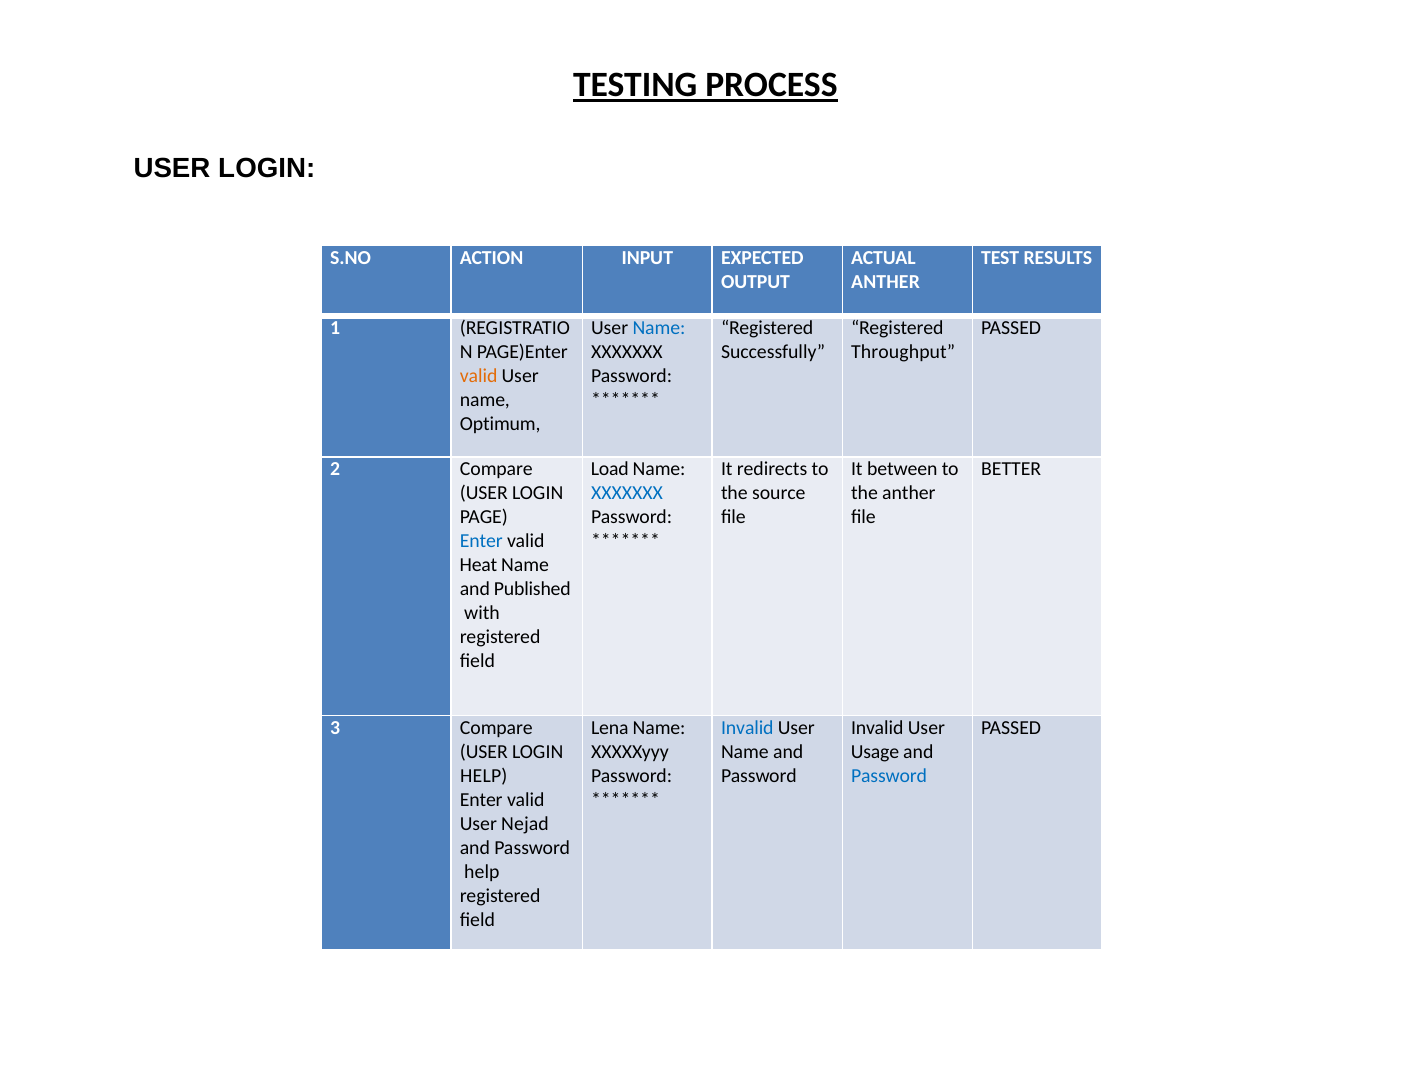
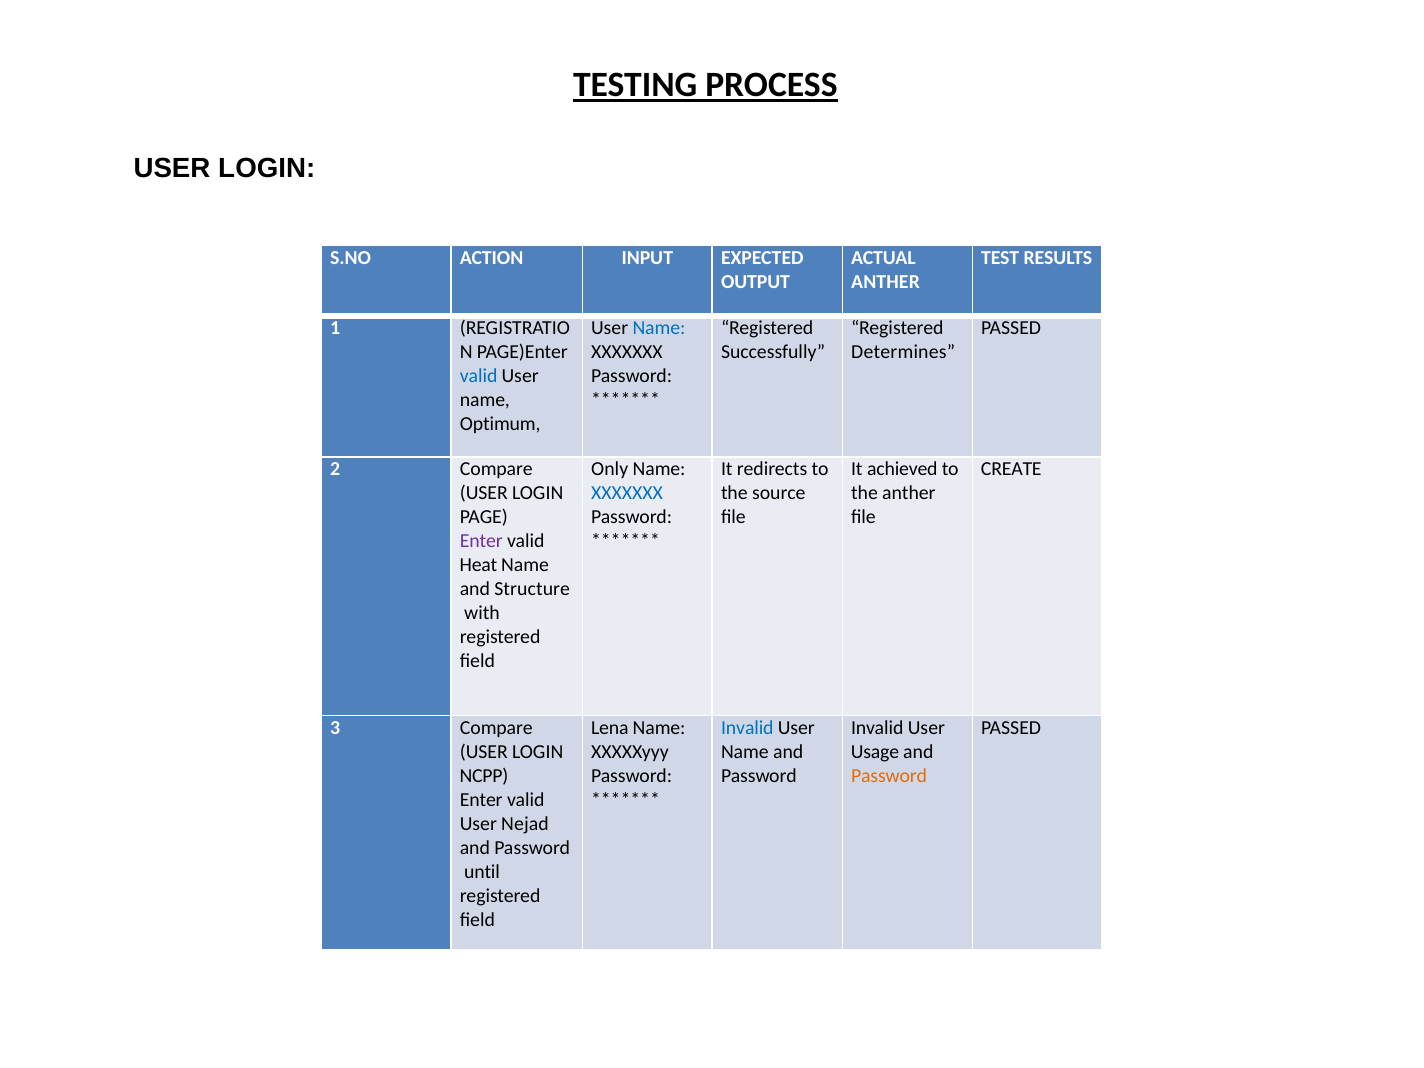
Throughput: Throughput -> Determines (903, 352)
valid colour: orange -> blue (479, 376)
Load: Load -> Only (610, 469)
between: between -> achieved (902, 469)
BETTER: BETTER -> CREATE (1011, 469)
Enter colour: blue -> purple (481, 541)
Published: Published -> Structure (532, 589)
HELP: HELP -> NCPP (484, 776)
Password colour: blue -> orange (889, 776)
help: help -> until (482, 872)
